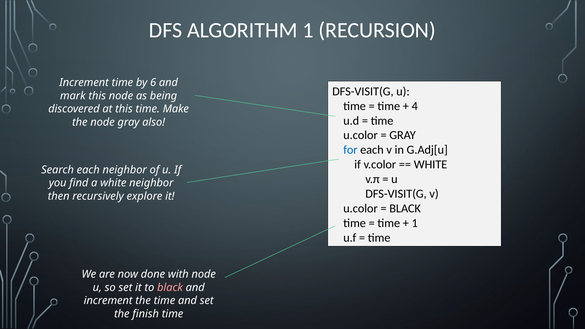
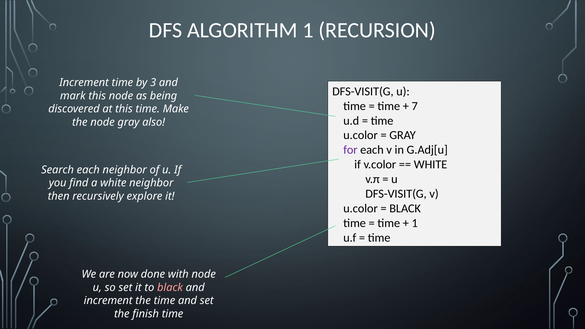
6: 6 -> 3 (153, 83)
4: 4 -> 7 (415, 106)
for colour: blue -> purple (350, 150)
